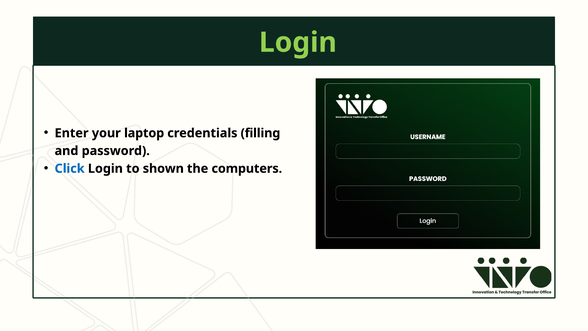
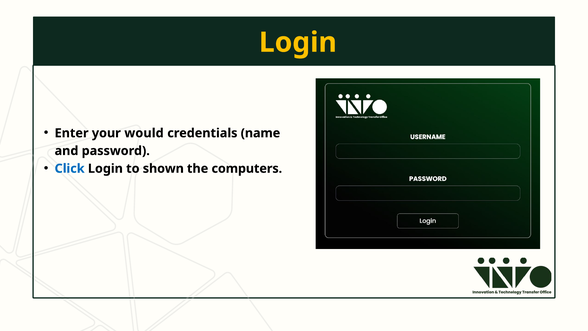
Login colour: light green -> yellow (298, 42)
laptop: laptop -> would (144, 133)
filling: filling -> name (260, 133)
